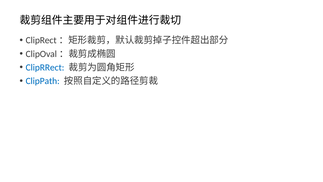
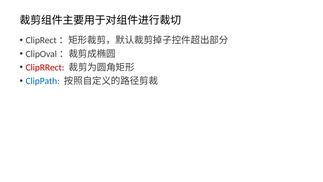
ClipRRect colour: blue -> red (45, 67)
